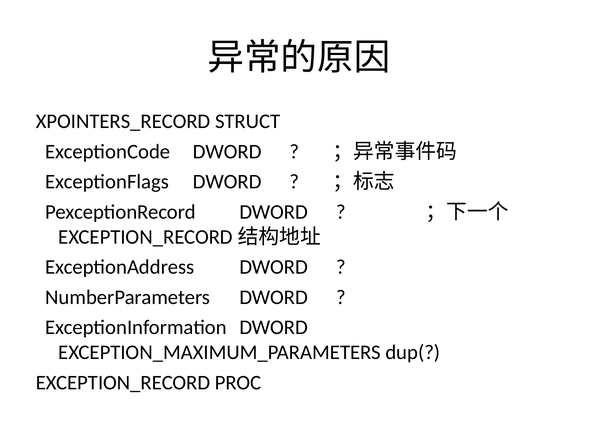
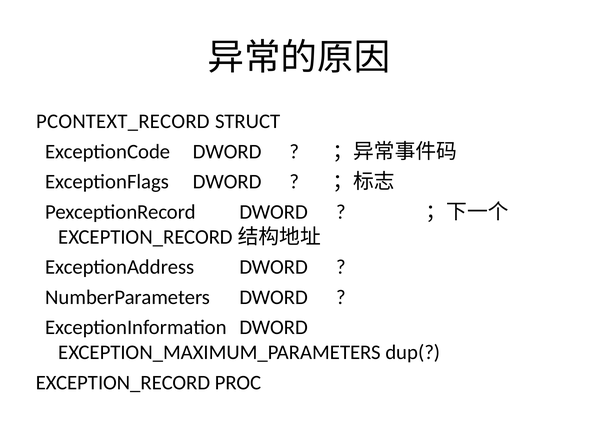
XPOINTERS_RECORD: XPOINTERS_RECORD -> PCONTEXT_RECORD (123, 122)
